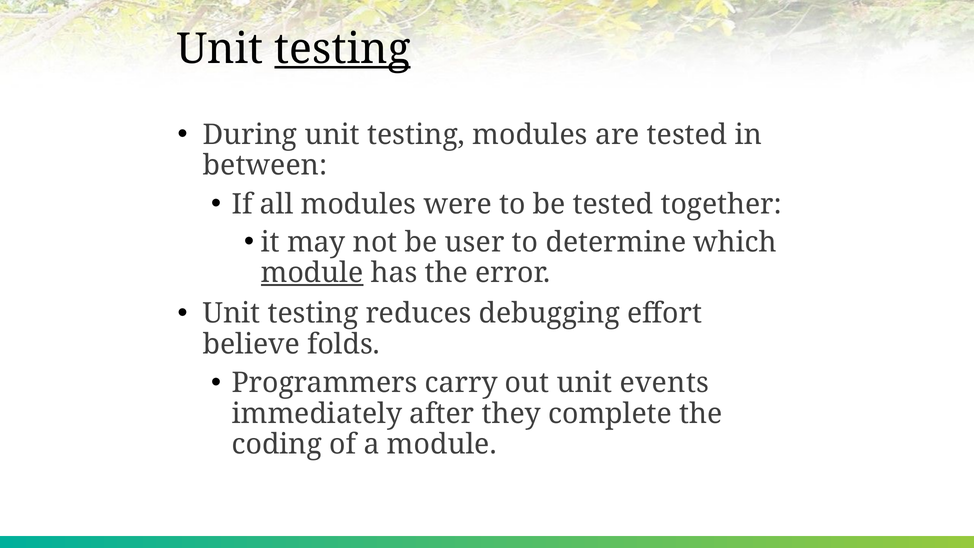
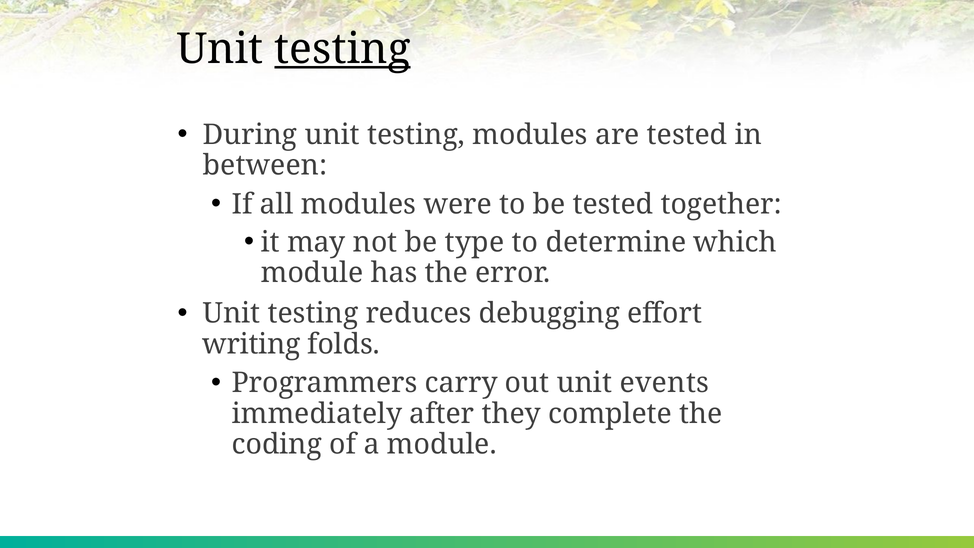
user: user -> type (475, 242)
module underline: present -> none (312, 273)
believe: believe -> writing (251, 344)
